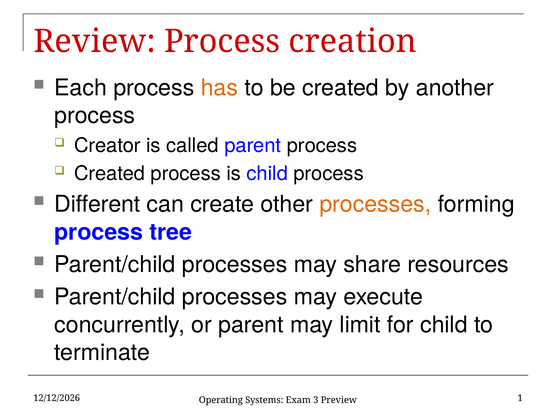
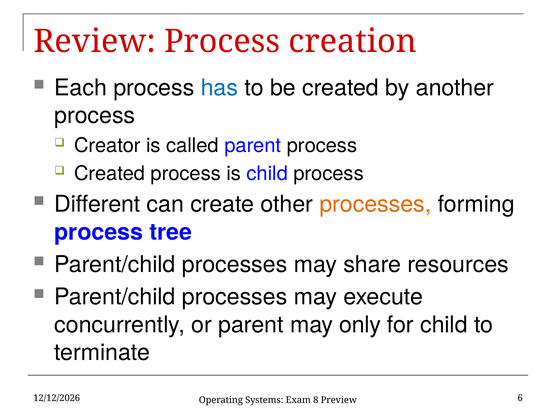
has colour: orange -> blue (219, 88)
limit: limit -> only (360, 325)
1: 1 -> 6 (520, 398)
3: 3 -> 8 (316, 400)
